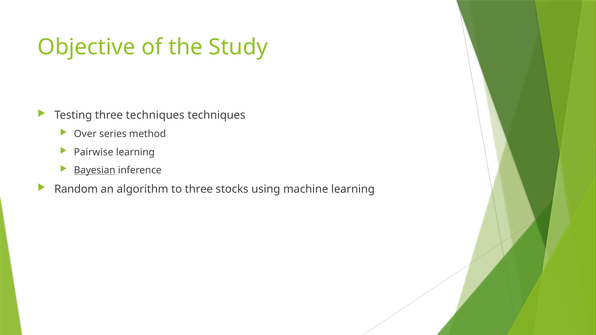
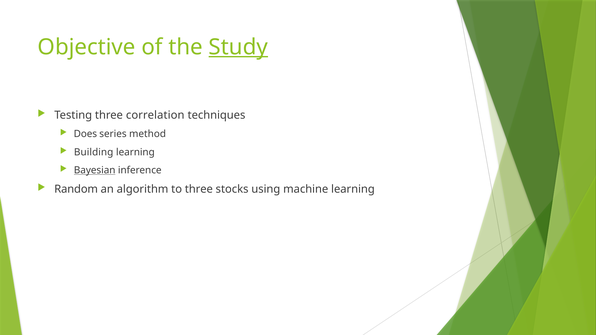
Study underline: none -> present (238, 47)
three techniques: techniques -> correlation (155, 115)
Over: Over -> Does (85, 134)
Pairwise: Pairwise -> Building (94, 152)
